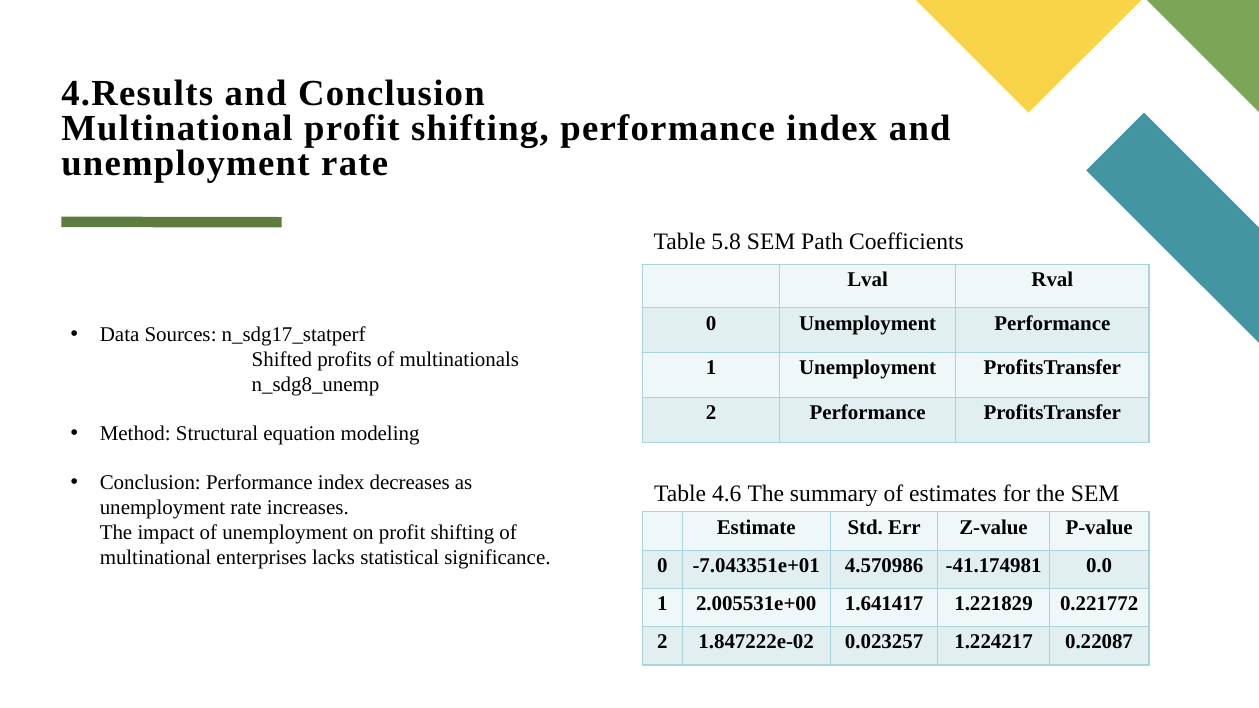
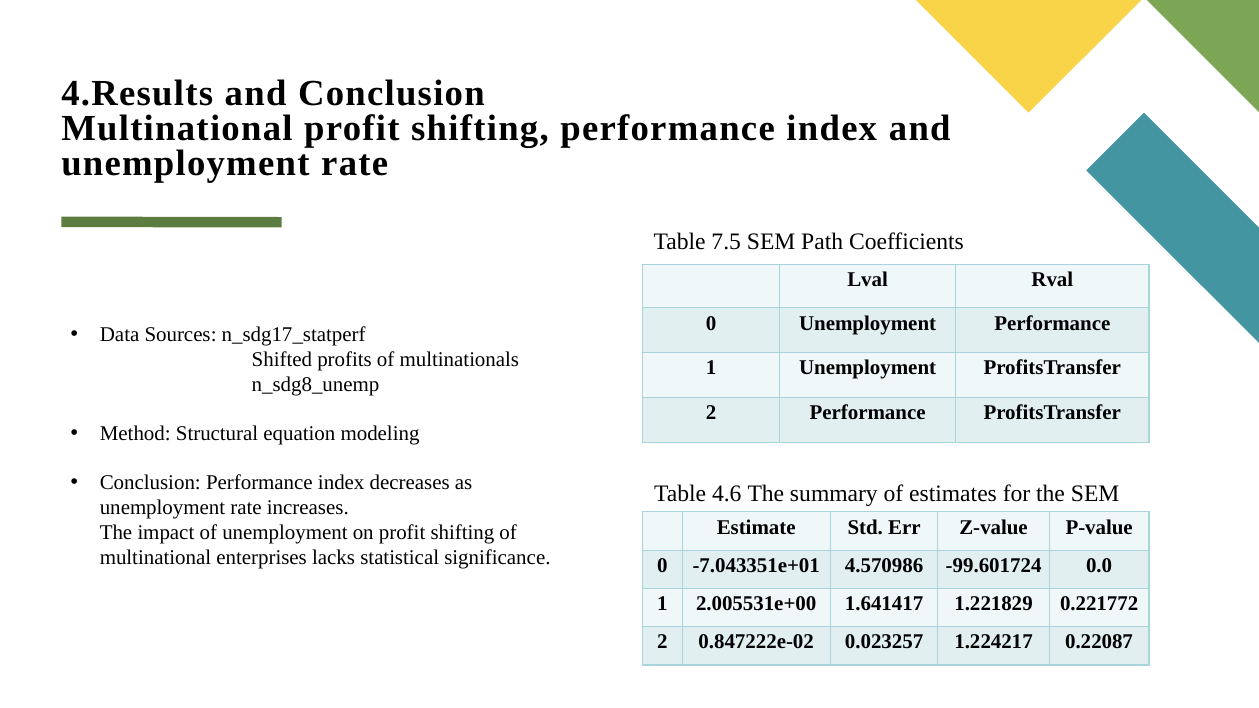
5.8: 5.8 -> 7.5 (726, 242)
-41.174981: -41.174981 -> -99.601724 (994, 566)
1.847222e-02: 1.847222e-02 -> 0.847222e-02 (756, 642)
